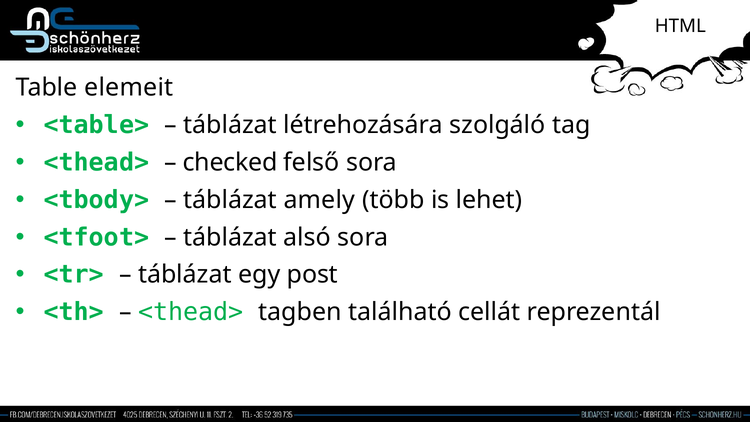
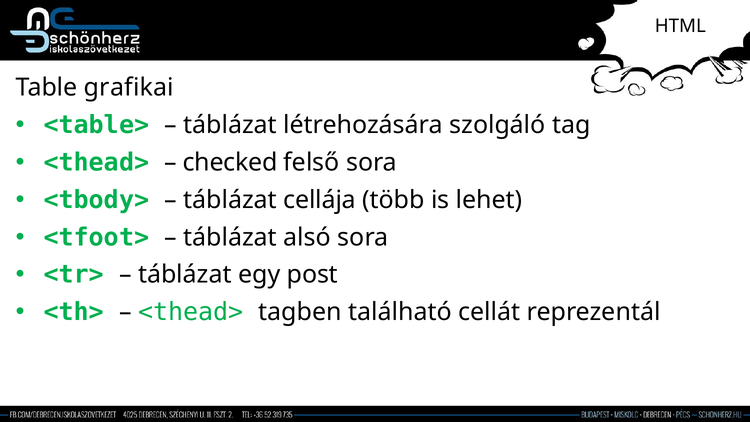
elemeit: elemeit -> grafikai (129, 88)
amely: amely -> cellája (320, 200)
